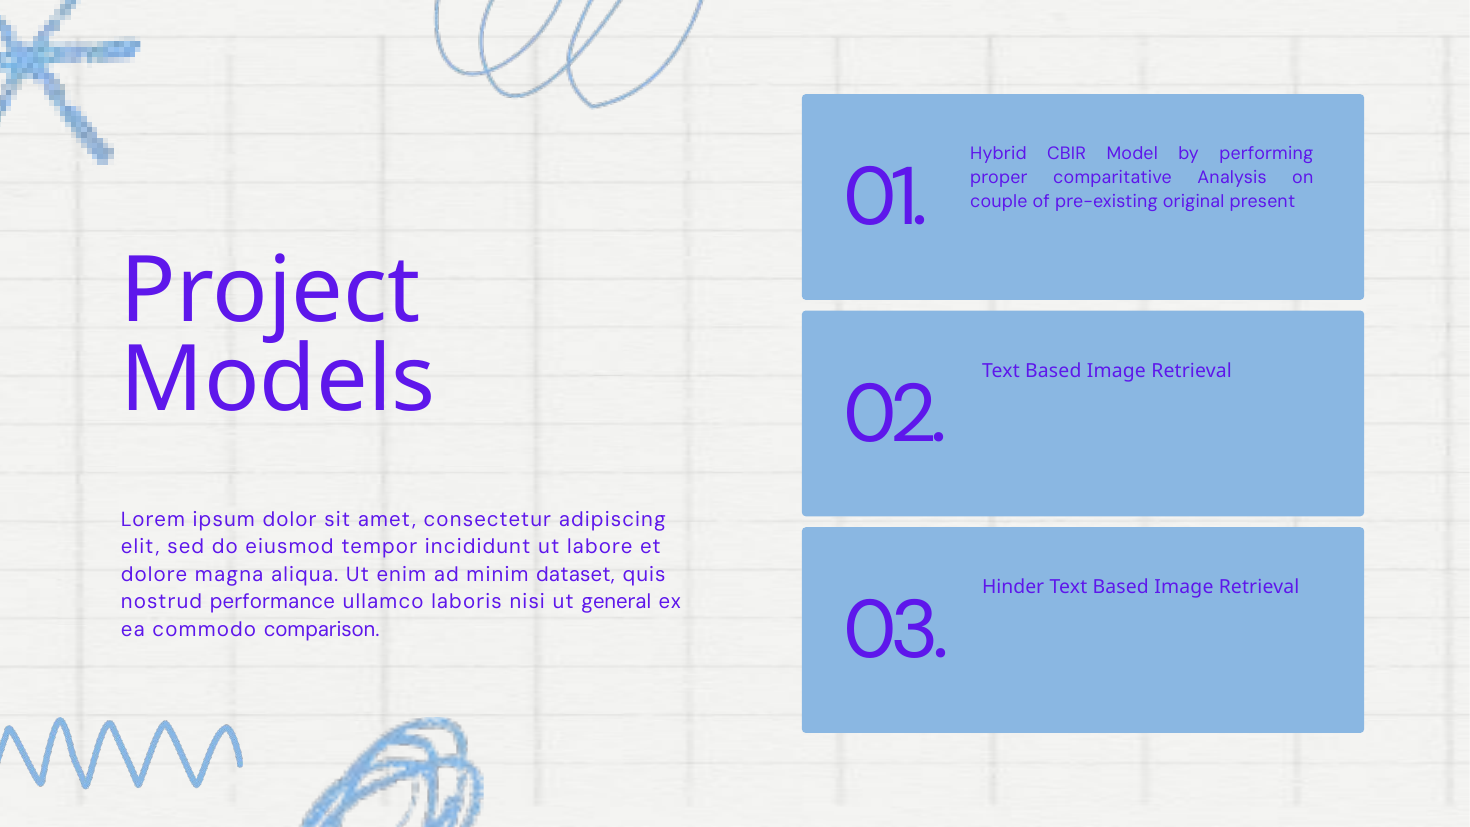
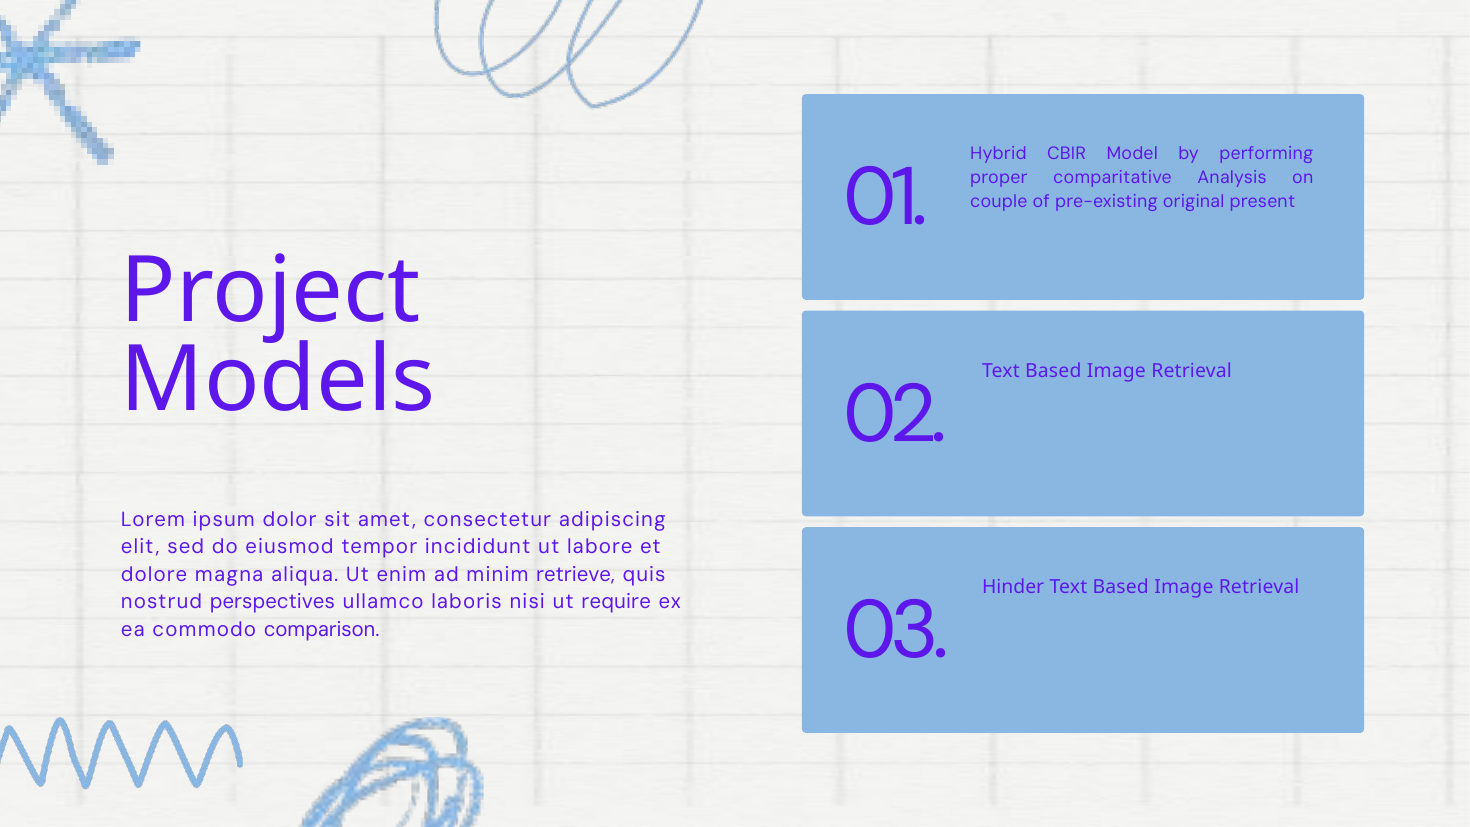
dataset: dataset -> retrieve (576, 574)
performance: performance -> perspectives (272, 602)
general: general -> require (616, 602)
